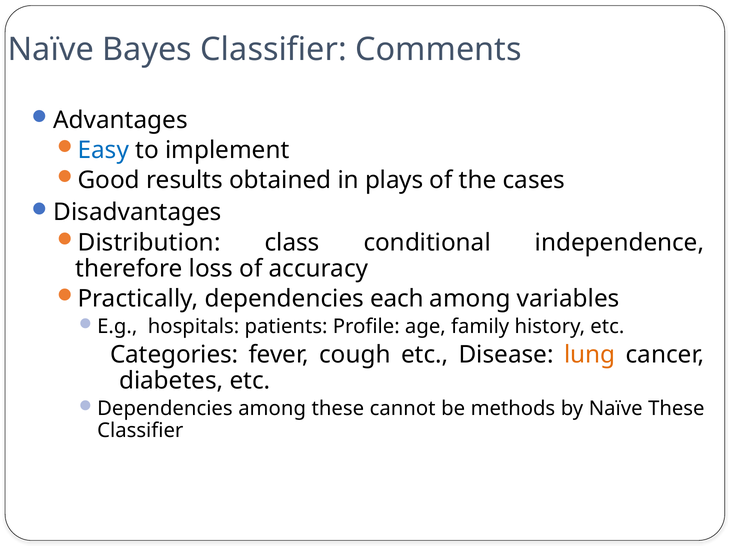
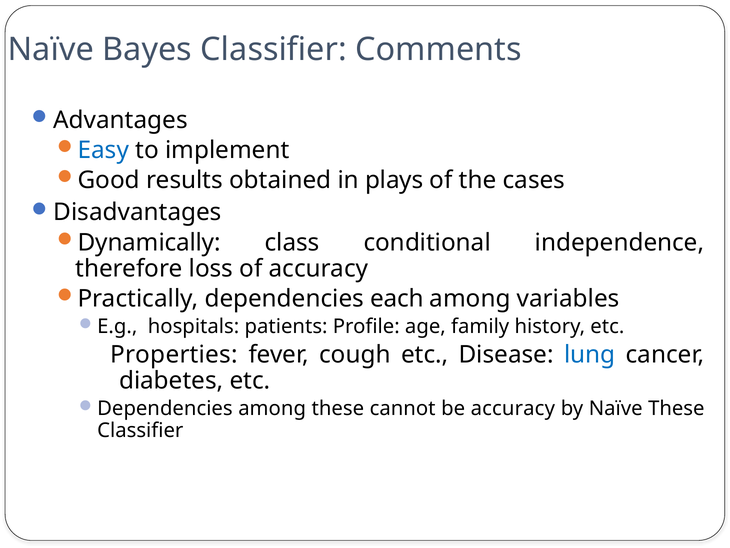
Distribution: Distribution -> Dynamically (149, 242)
Categories: Categories -> Properties (174, 354)
lung colour: orange -> blue (590, 354)
be methods: methods -> accuracy (513, 408)
